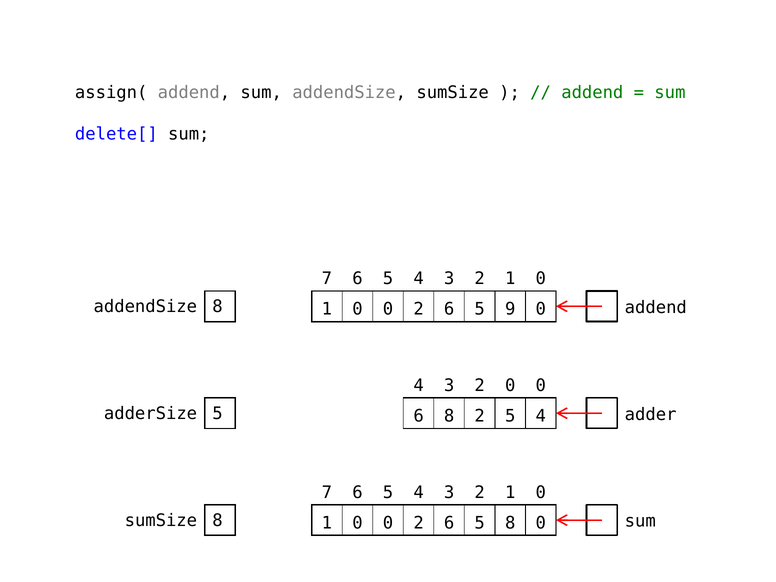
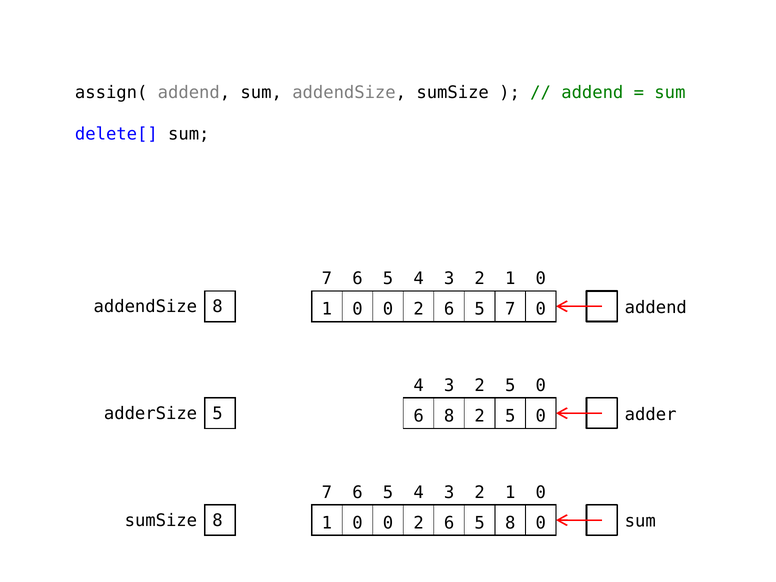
5 9: 9 -> 7 (510, 309)
3 2 0: 0 -> 5 (510, 385)
8 2 5 4: 4 -> 0 (541, 416)
